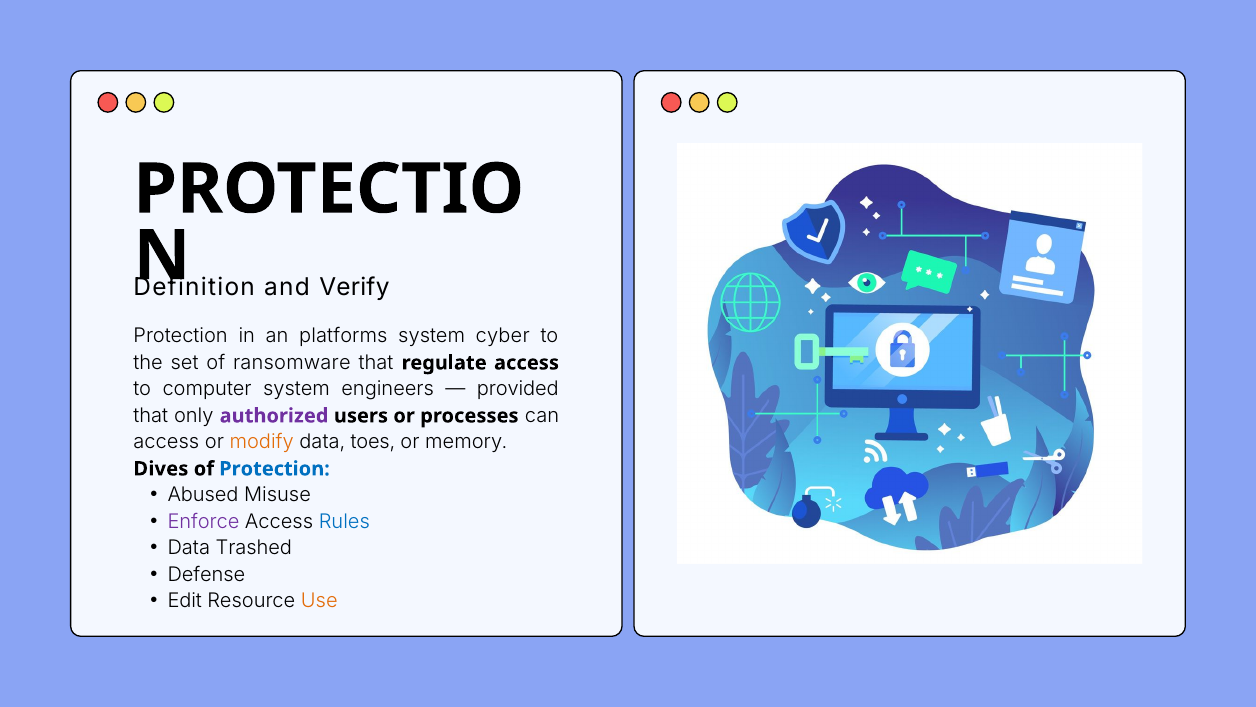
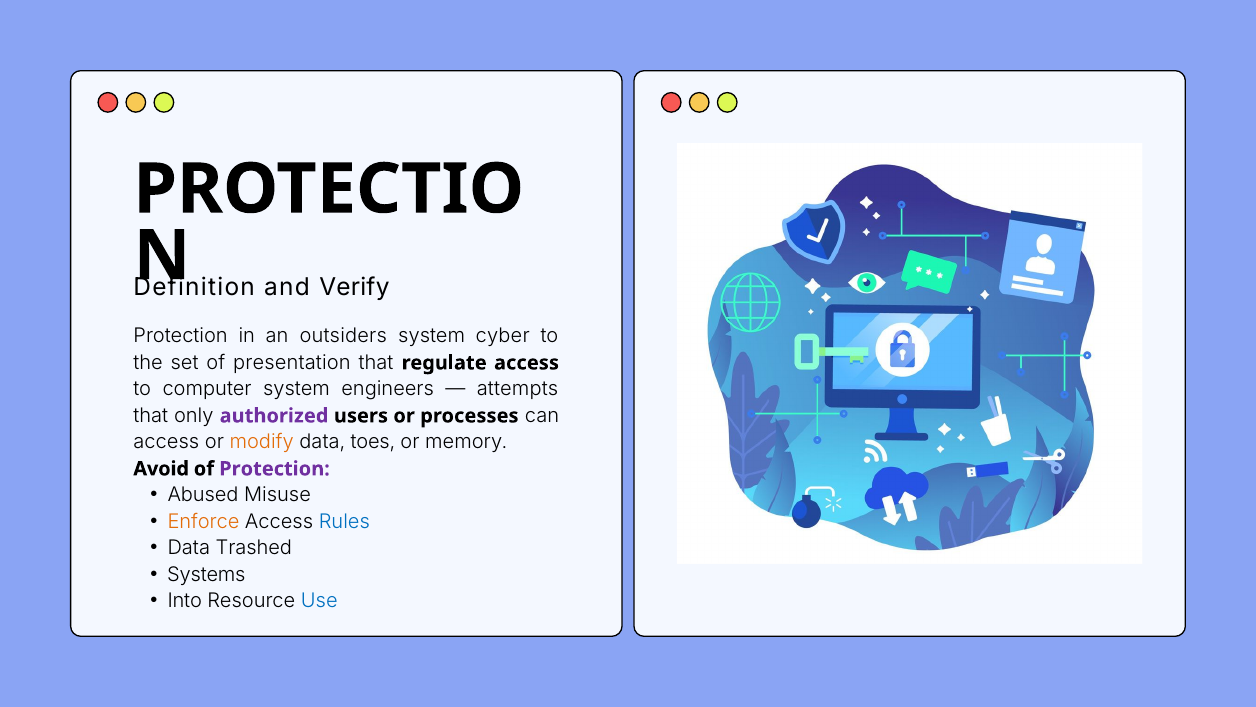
platforms: platforms -> outsiders (343, 336)
ransomware: ransomware -> presentation (292, 363)
provided: provided -> attempts (518, 389)
Dives: Dives -> Avoid (161, 469)
Protection colour: blue -> purple (275, 469)
Enforce colour: purple -> orange (203, 521)
Defense: Defense -> Systems (206, 574)
Edit: Edit -> Into (185, 601)
Use colour: orange -> blue (319, 601)
